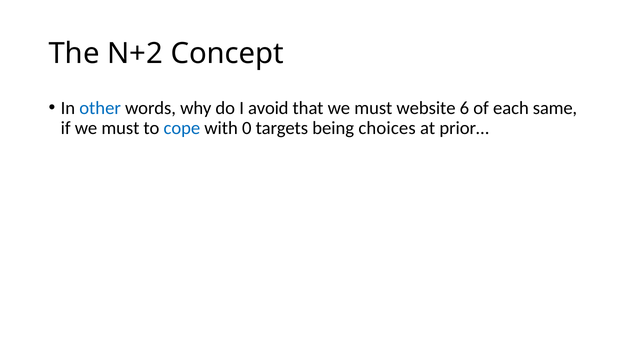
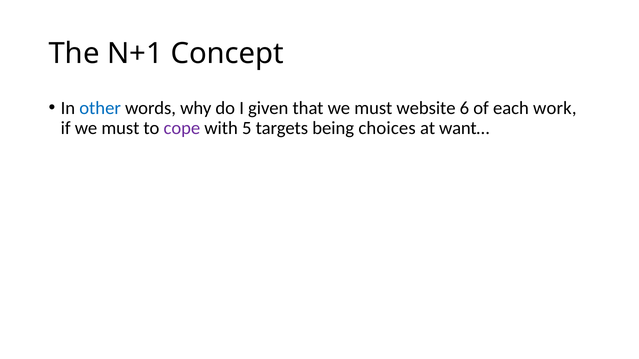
N+2: N+2 -> N+1 (135, 54)
avoid: avoid -> given (268, 108)
same: same -> work (555, 108)
cope colour: blue -> purple (182, 128)
0: 0 -> 5 (247, 128)
prior…: prior… -> want… (464, 128)
